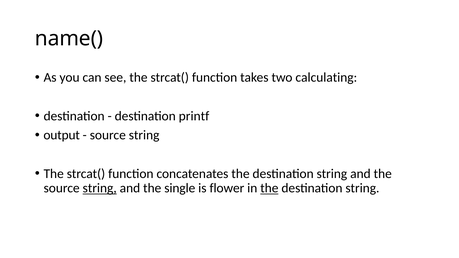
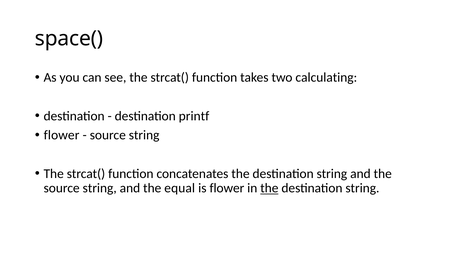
name(: name( -> space( (69, 39)
output: output -> flower (62, 135)
string underline: present -> none (100, 188)
single: single -> equal (180, 188)
